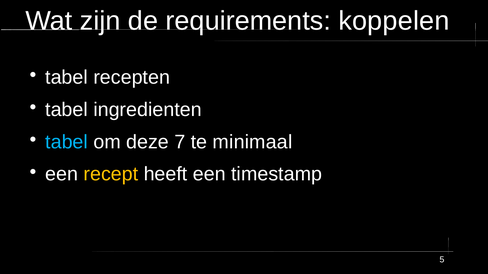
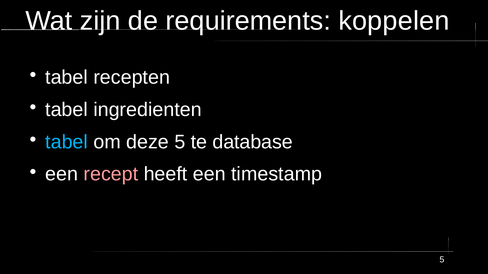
deze 7: 7 -> 5 (180, 142)
minimaal: minimaal -> database (253, 142)
recept colour: yellow -> pink (111, 174)
